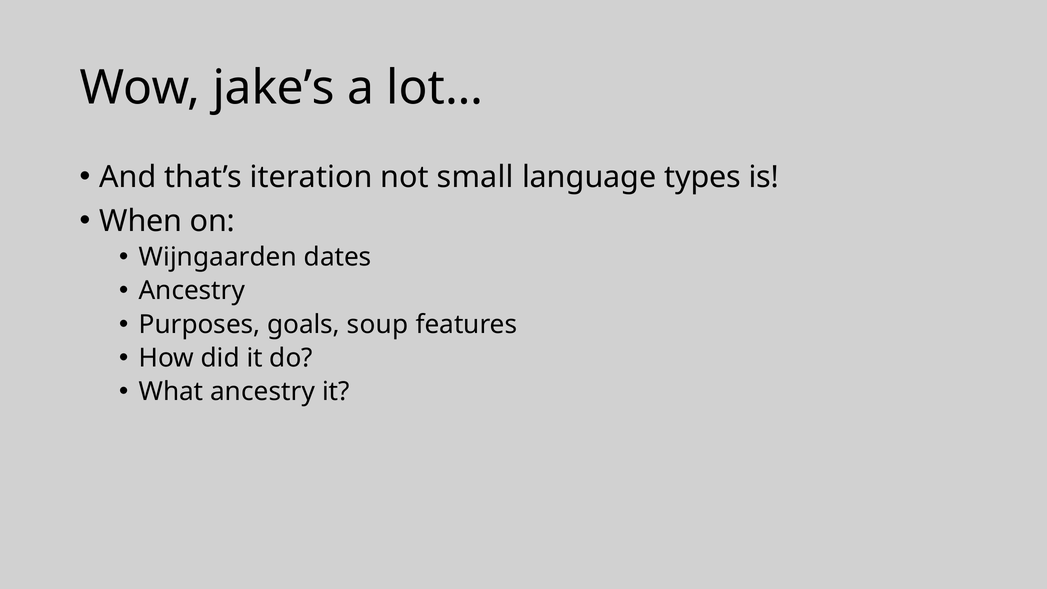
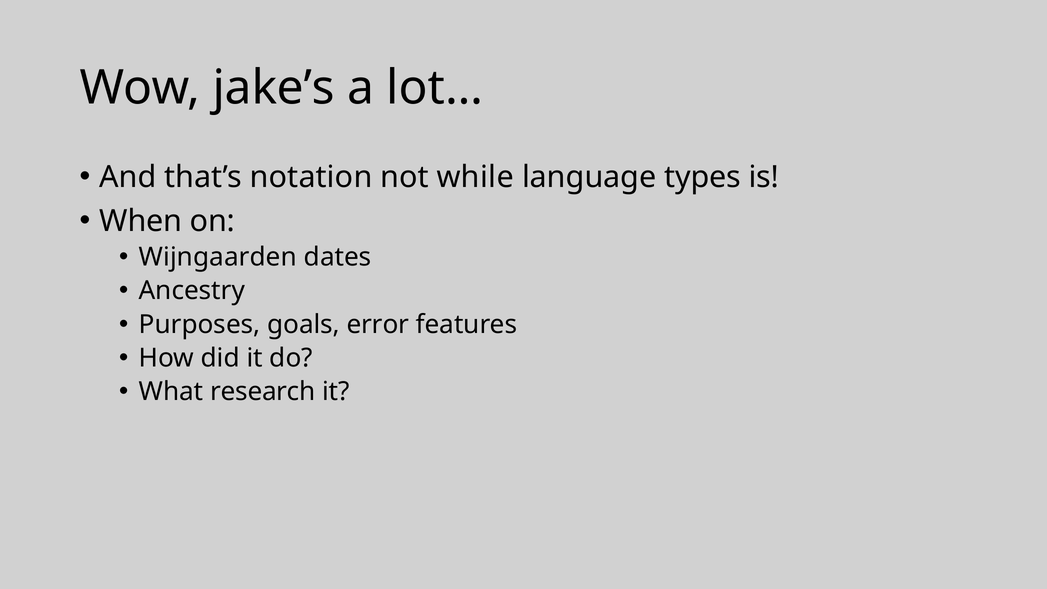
iteration: iteration -> notation (311, 177)
small: small -> while (475, 177)
soup: soup -> error (378, 324)
What ancestry: ancestry -> research (263, 392)
